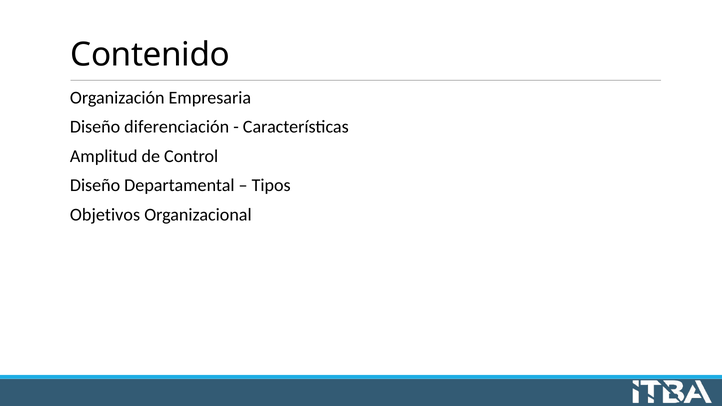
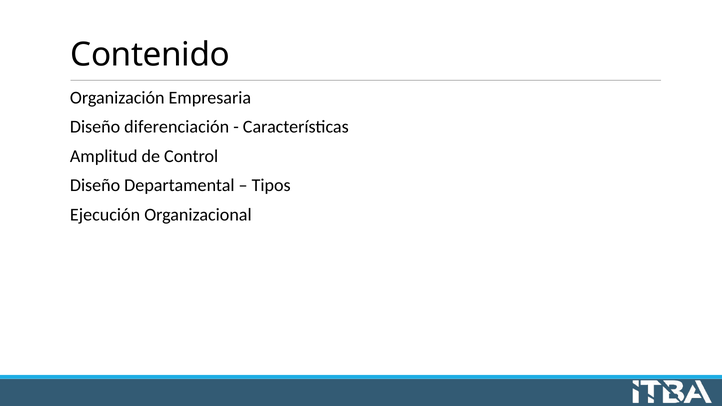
Objetivos: Objetivos -> Ejecución (105, 215)
